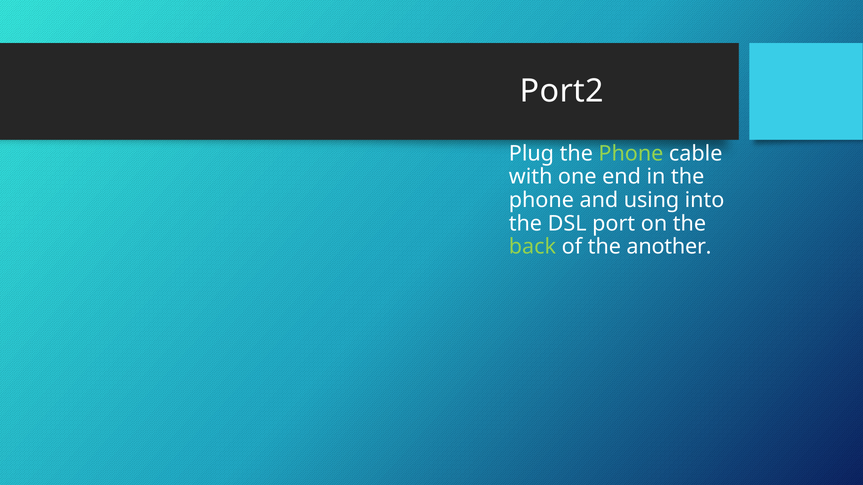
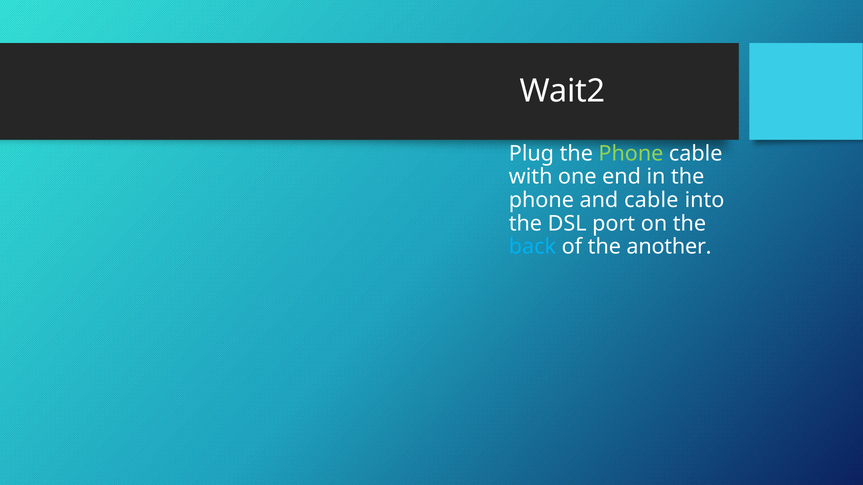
Port2: Port2 -> Wait2 (562, 91)
and using: using -> cable (651, 200)
back colour: light green -> light blue (532, 247)
